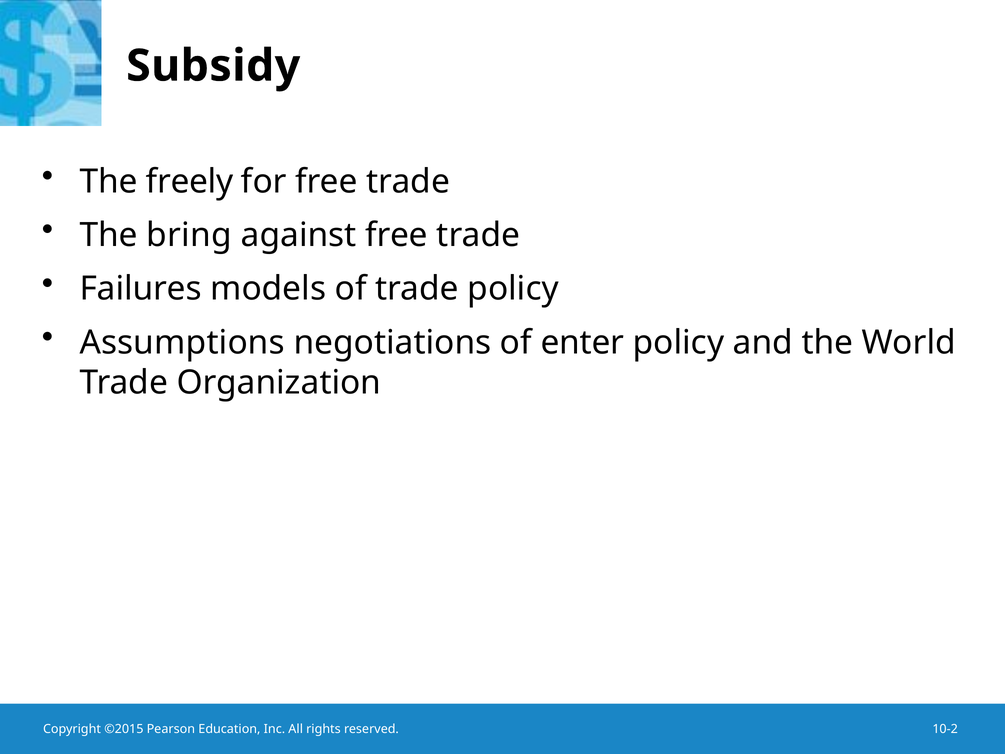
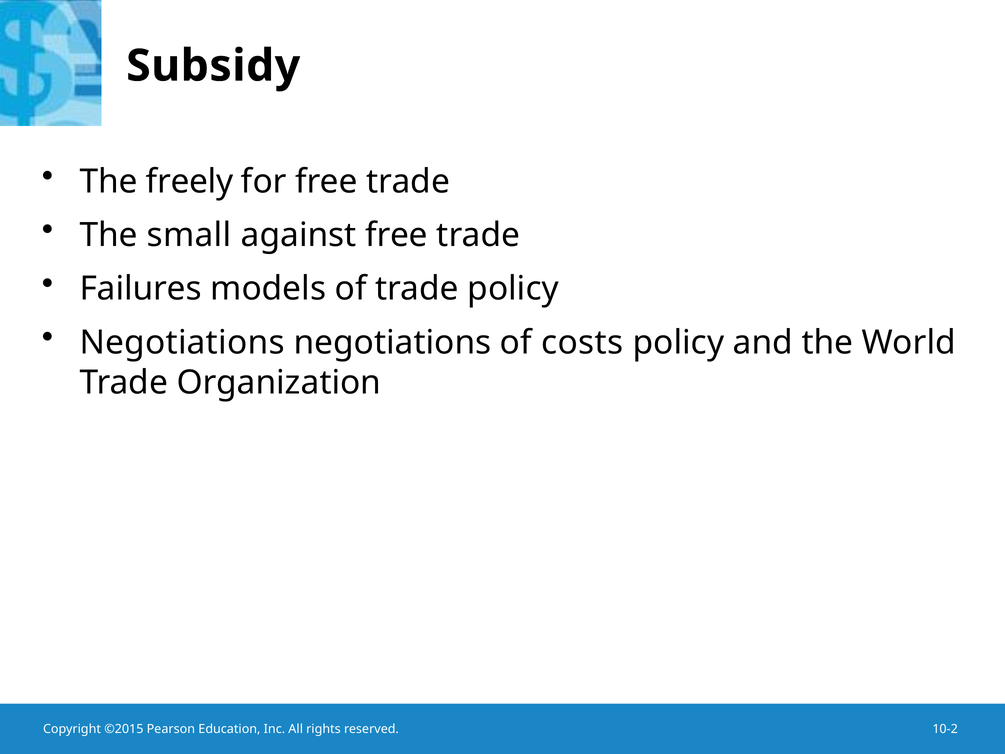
bring: bring -> small (189, 235)
Assumptions: Assumptions -> Negotiations (182, 342)
enter: enter -> costs (582, 342)
